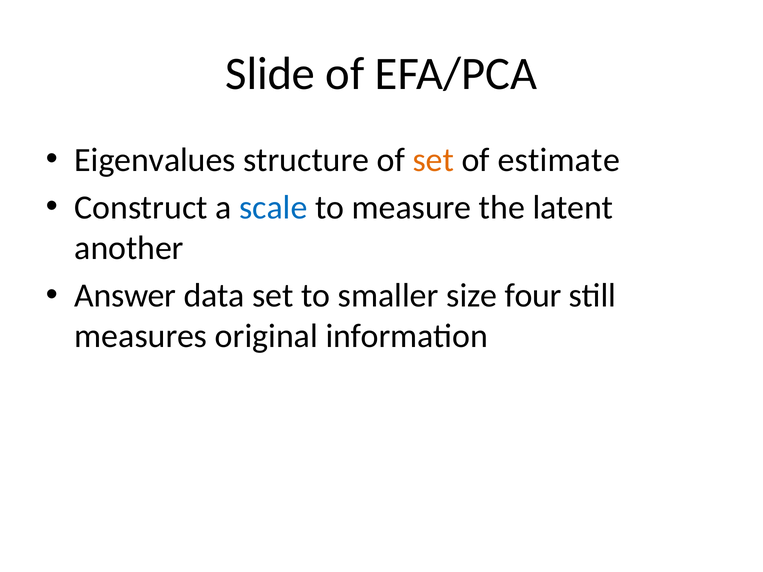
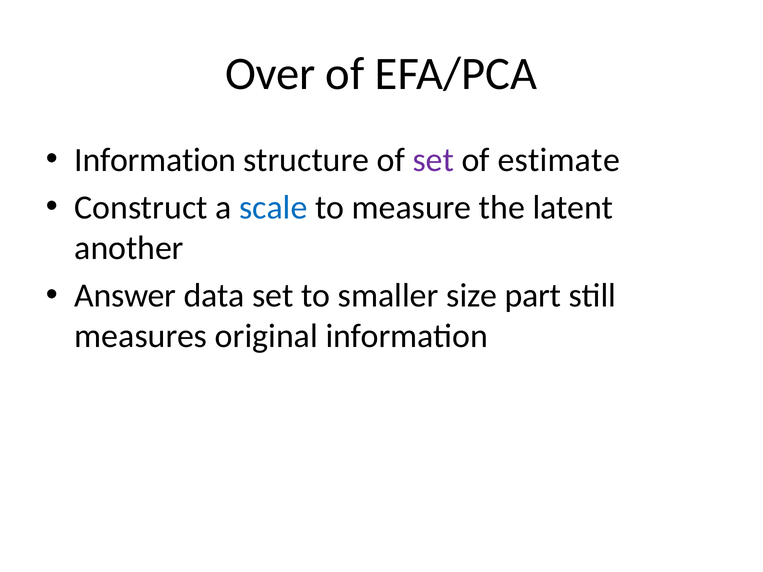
Slide: Slide -> Over (270, 74)
Eigenvalues: Eigenvalues -> Information (155, 160)
set colour: orange -> purple (433, 160)
four: four -> part (533, 296)
